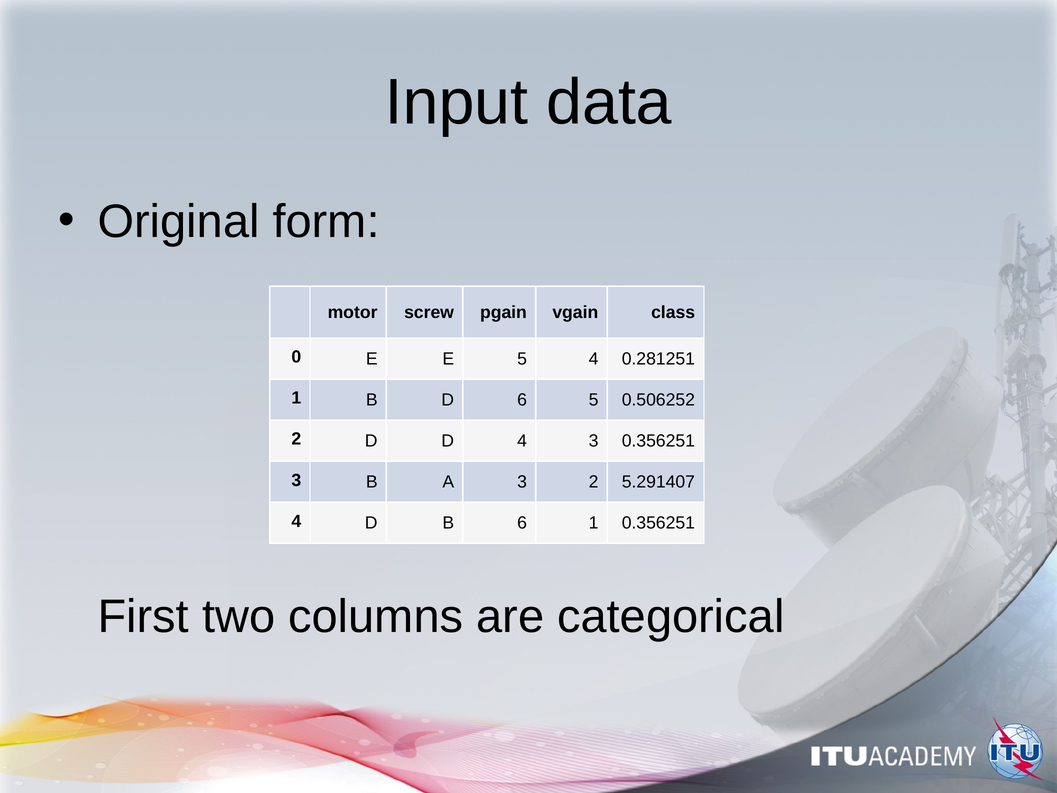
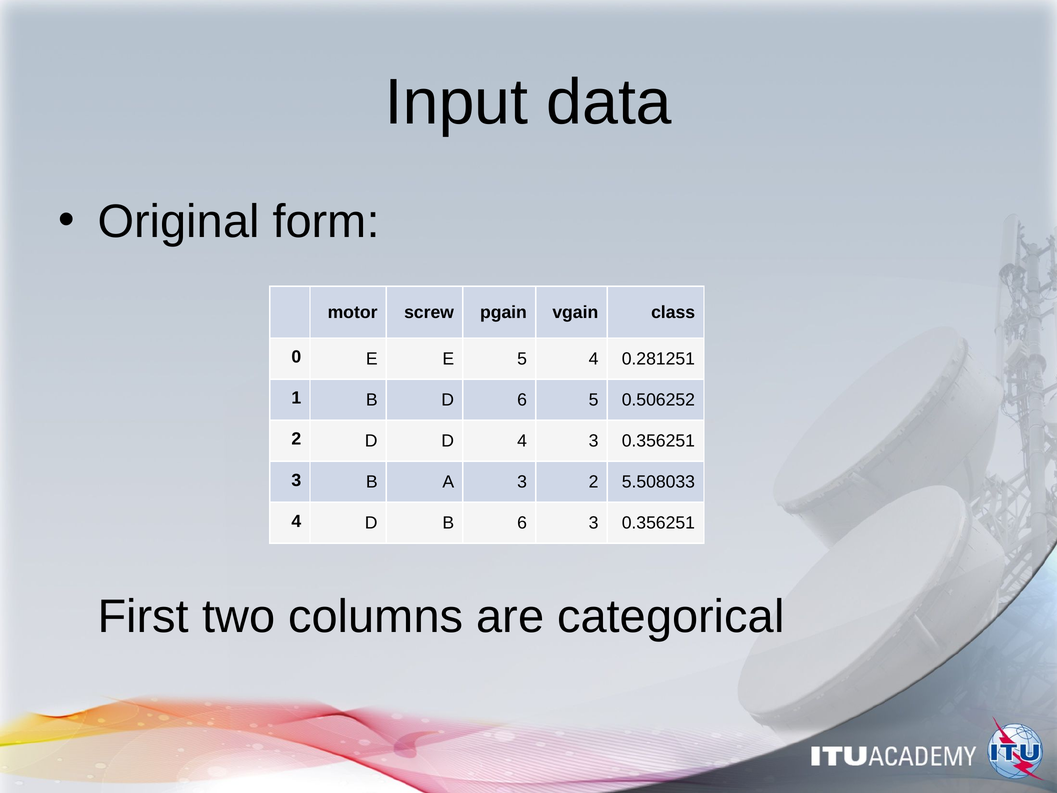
5.291407: 5.291407 -> 5.508033 (658, 482)
6 1: 1 -> 3 (594, 523)
